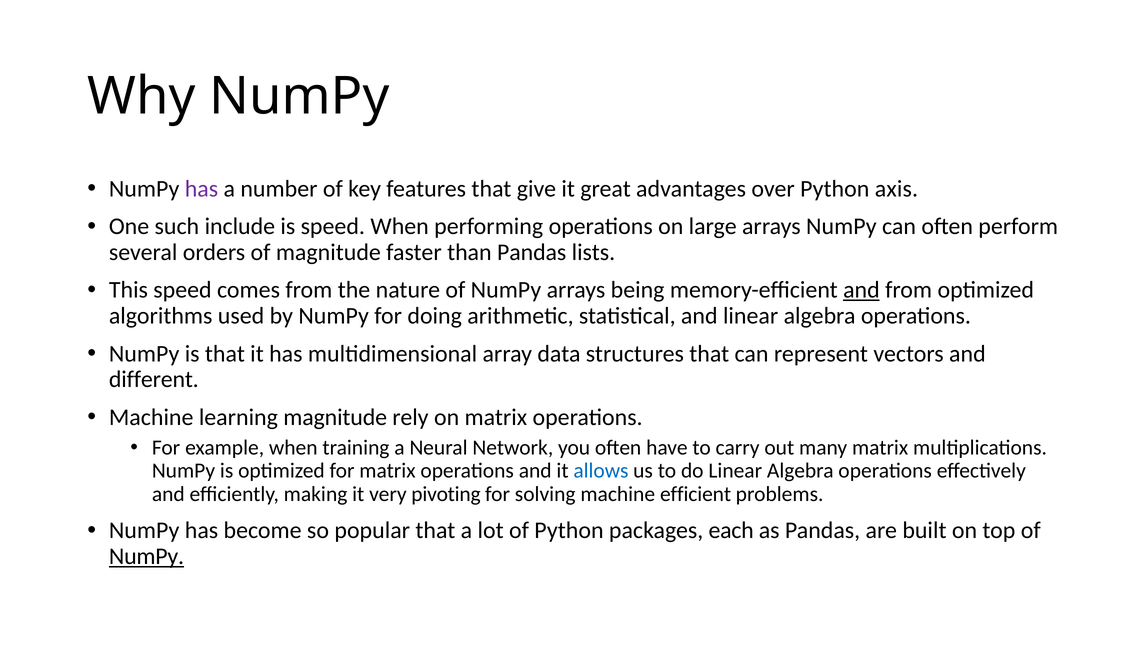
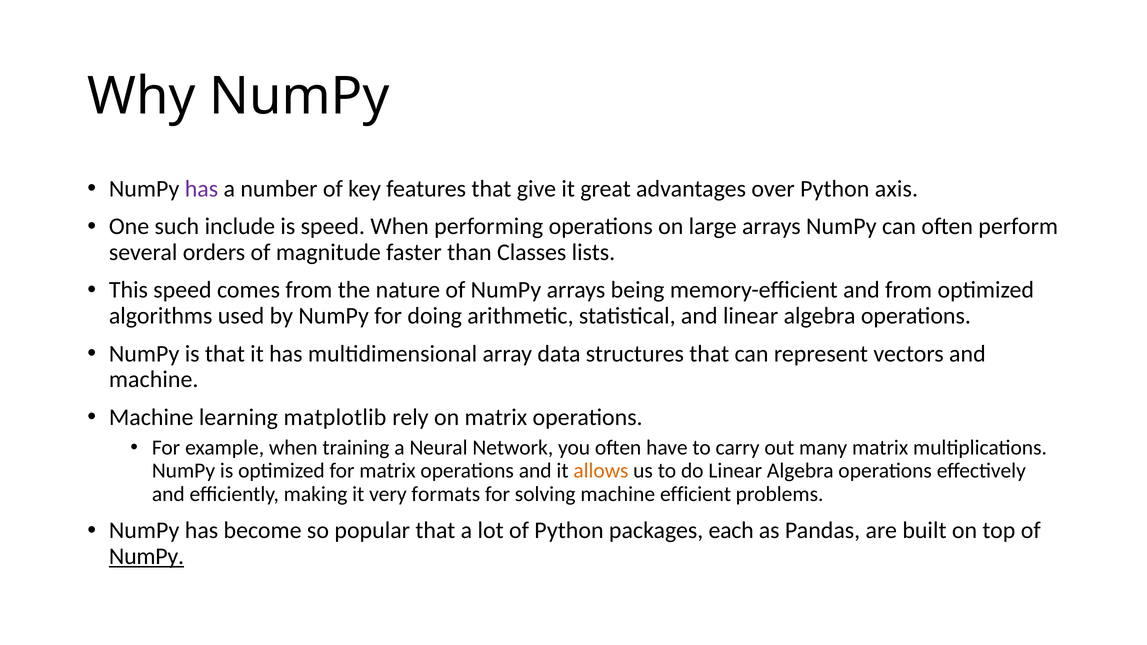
than Pandas: Pandas -> Classes (532, 252)
and underline: present -> none (861, 290)
different: different -> machine (154, 380)
learning magnitude: magnitude -> matplotlib (335, 417)
allows colour: blue -> orange (601, 471)
pivoting: pivoting -> formats (446, 494)
